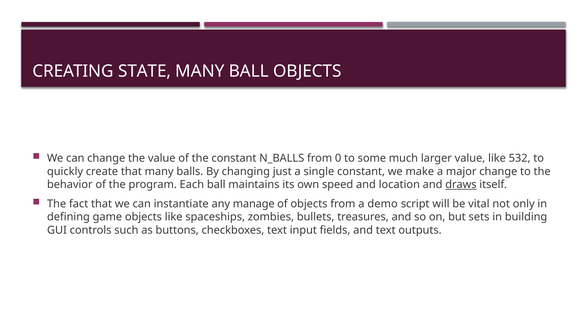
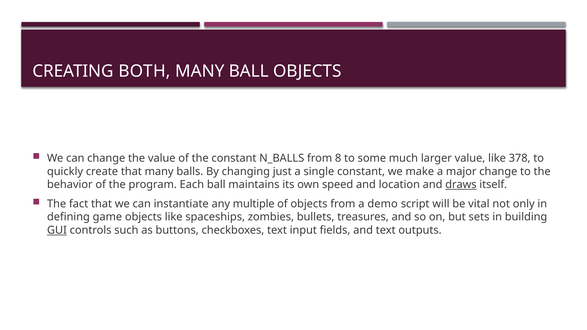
STATE: STATE -> BOTH (144, 71)
0: 0 -> 8 (338, 158)
532: 532 -> 378 (520, 158)
manage: manage -> multiple (254, 204)
GUI underline: none -> present (57, 230)
